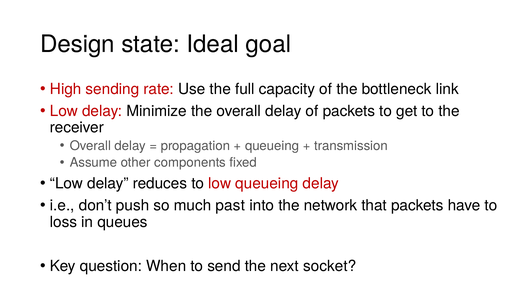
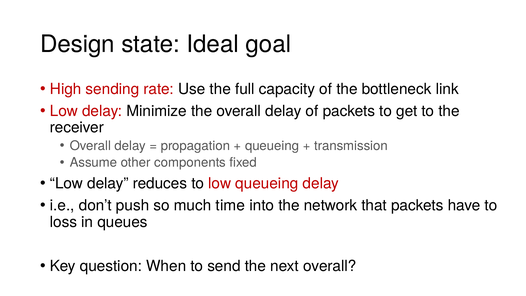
past: past -> time (230, 205)
next socket: socket -> overall (330, 266)
